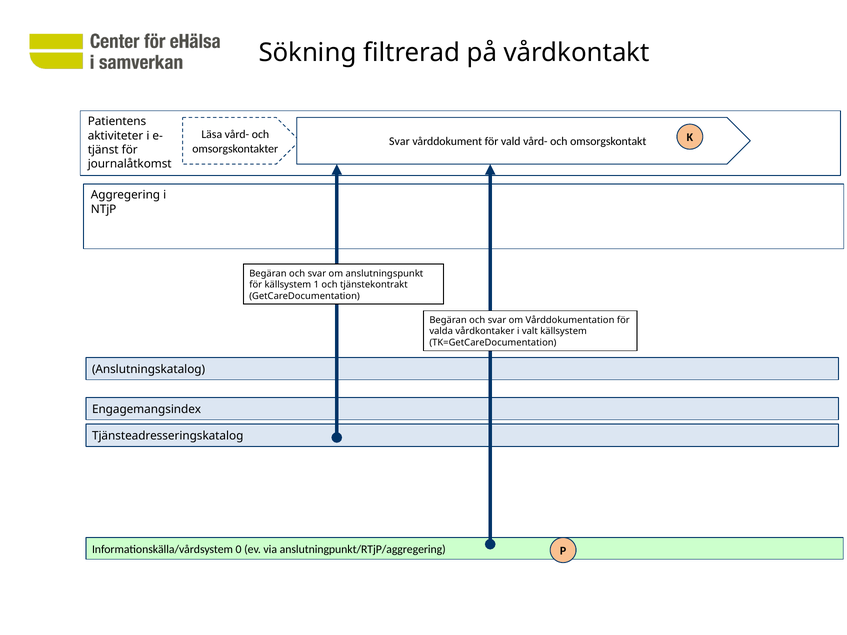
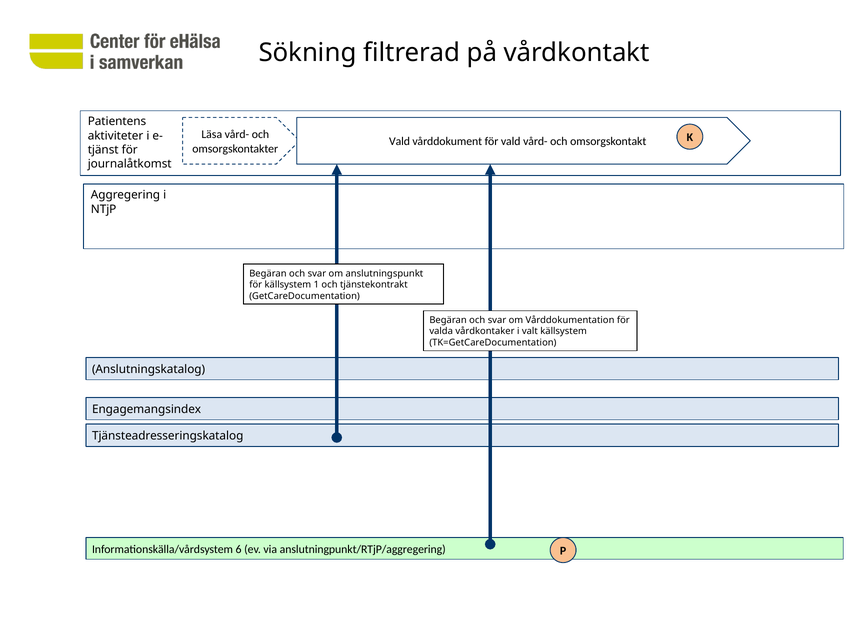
Svar: Svar -> Vald (400, 142)
0: 0 -> 6 (239, 549)
